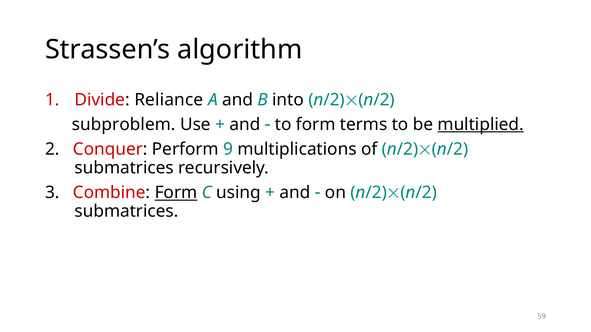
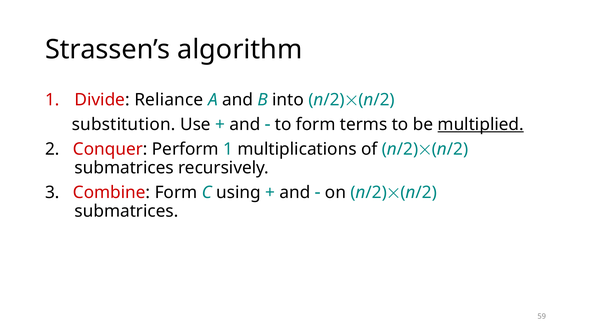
subproblem: subproblem -> substitution (124, 125)
Perform 9: 9 -> 1 (228, 149)
Form underline: present -> none (176, 193)
